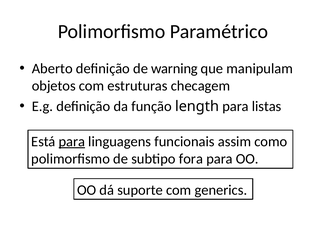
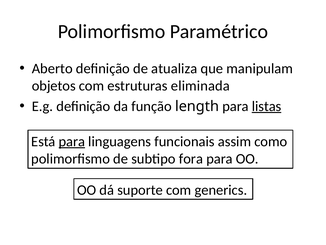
warning: warning -> atualiza (174, 68)
checagem: checagem -> eliminada (200, 86)
listas underline: none -> present (267, 106)
